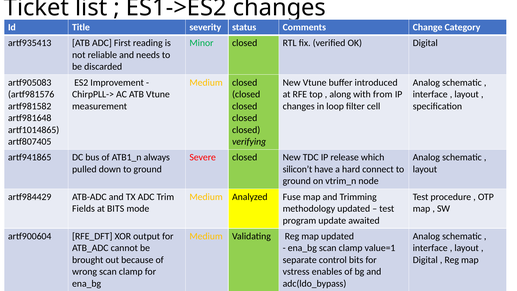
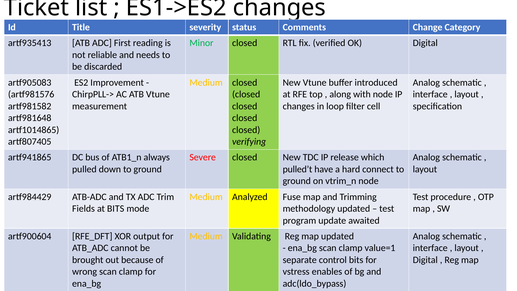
with from: from -> node (383, 94)
silicon’t: silicon’t -> pulled’t (297, 169)
